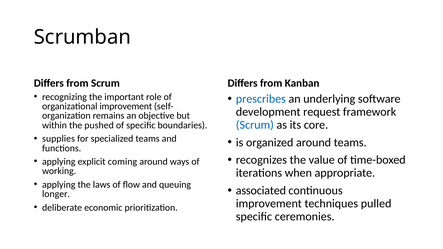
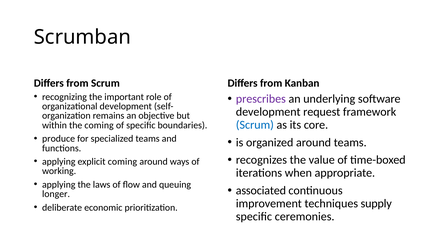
prescribes colour: blue -> purple (261, 99)
organizational improvement: improvement -> development (126, 106)
the pushed: pushed -> coming (99, 125)
supplies: supplies -> produce (59, 139)
pulled: pulled -> supply (376, 204)
